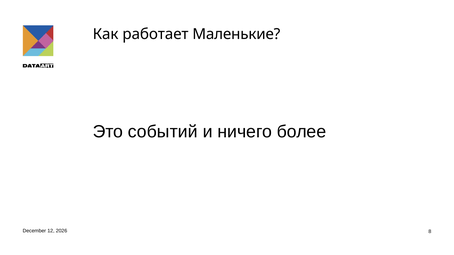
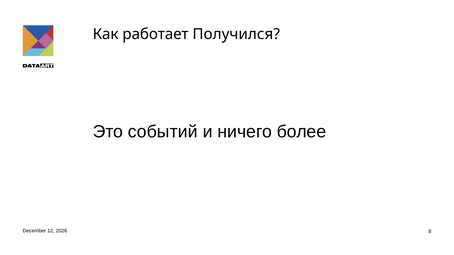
Маленькие: Маленькие -> Получился (236, 34)
